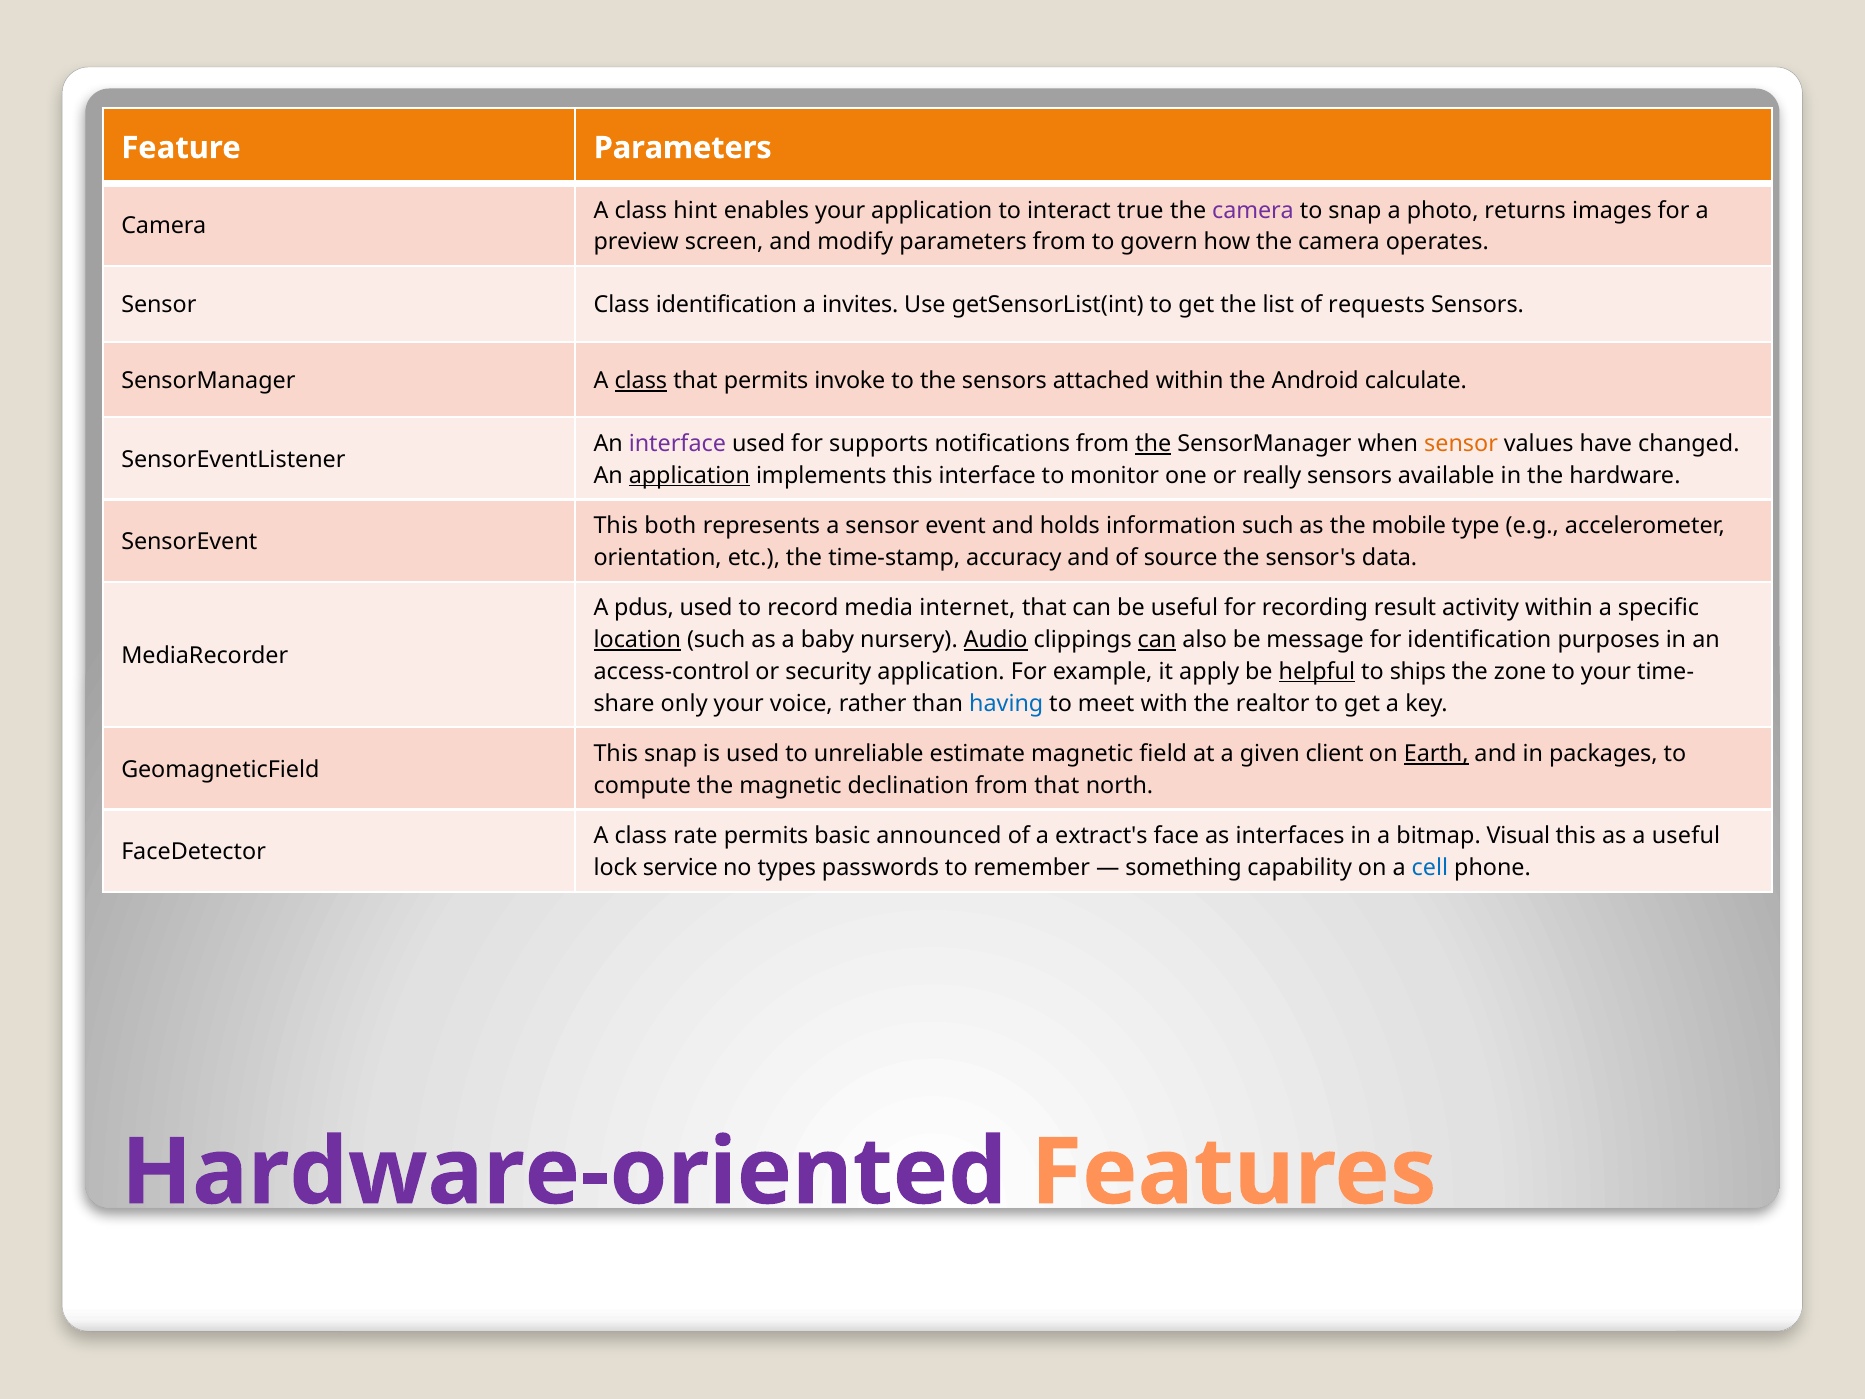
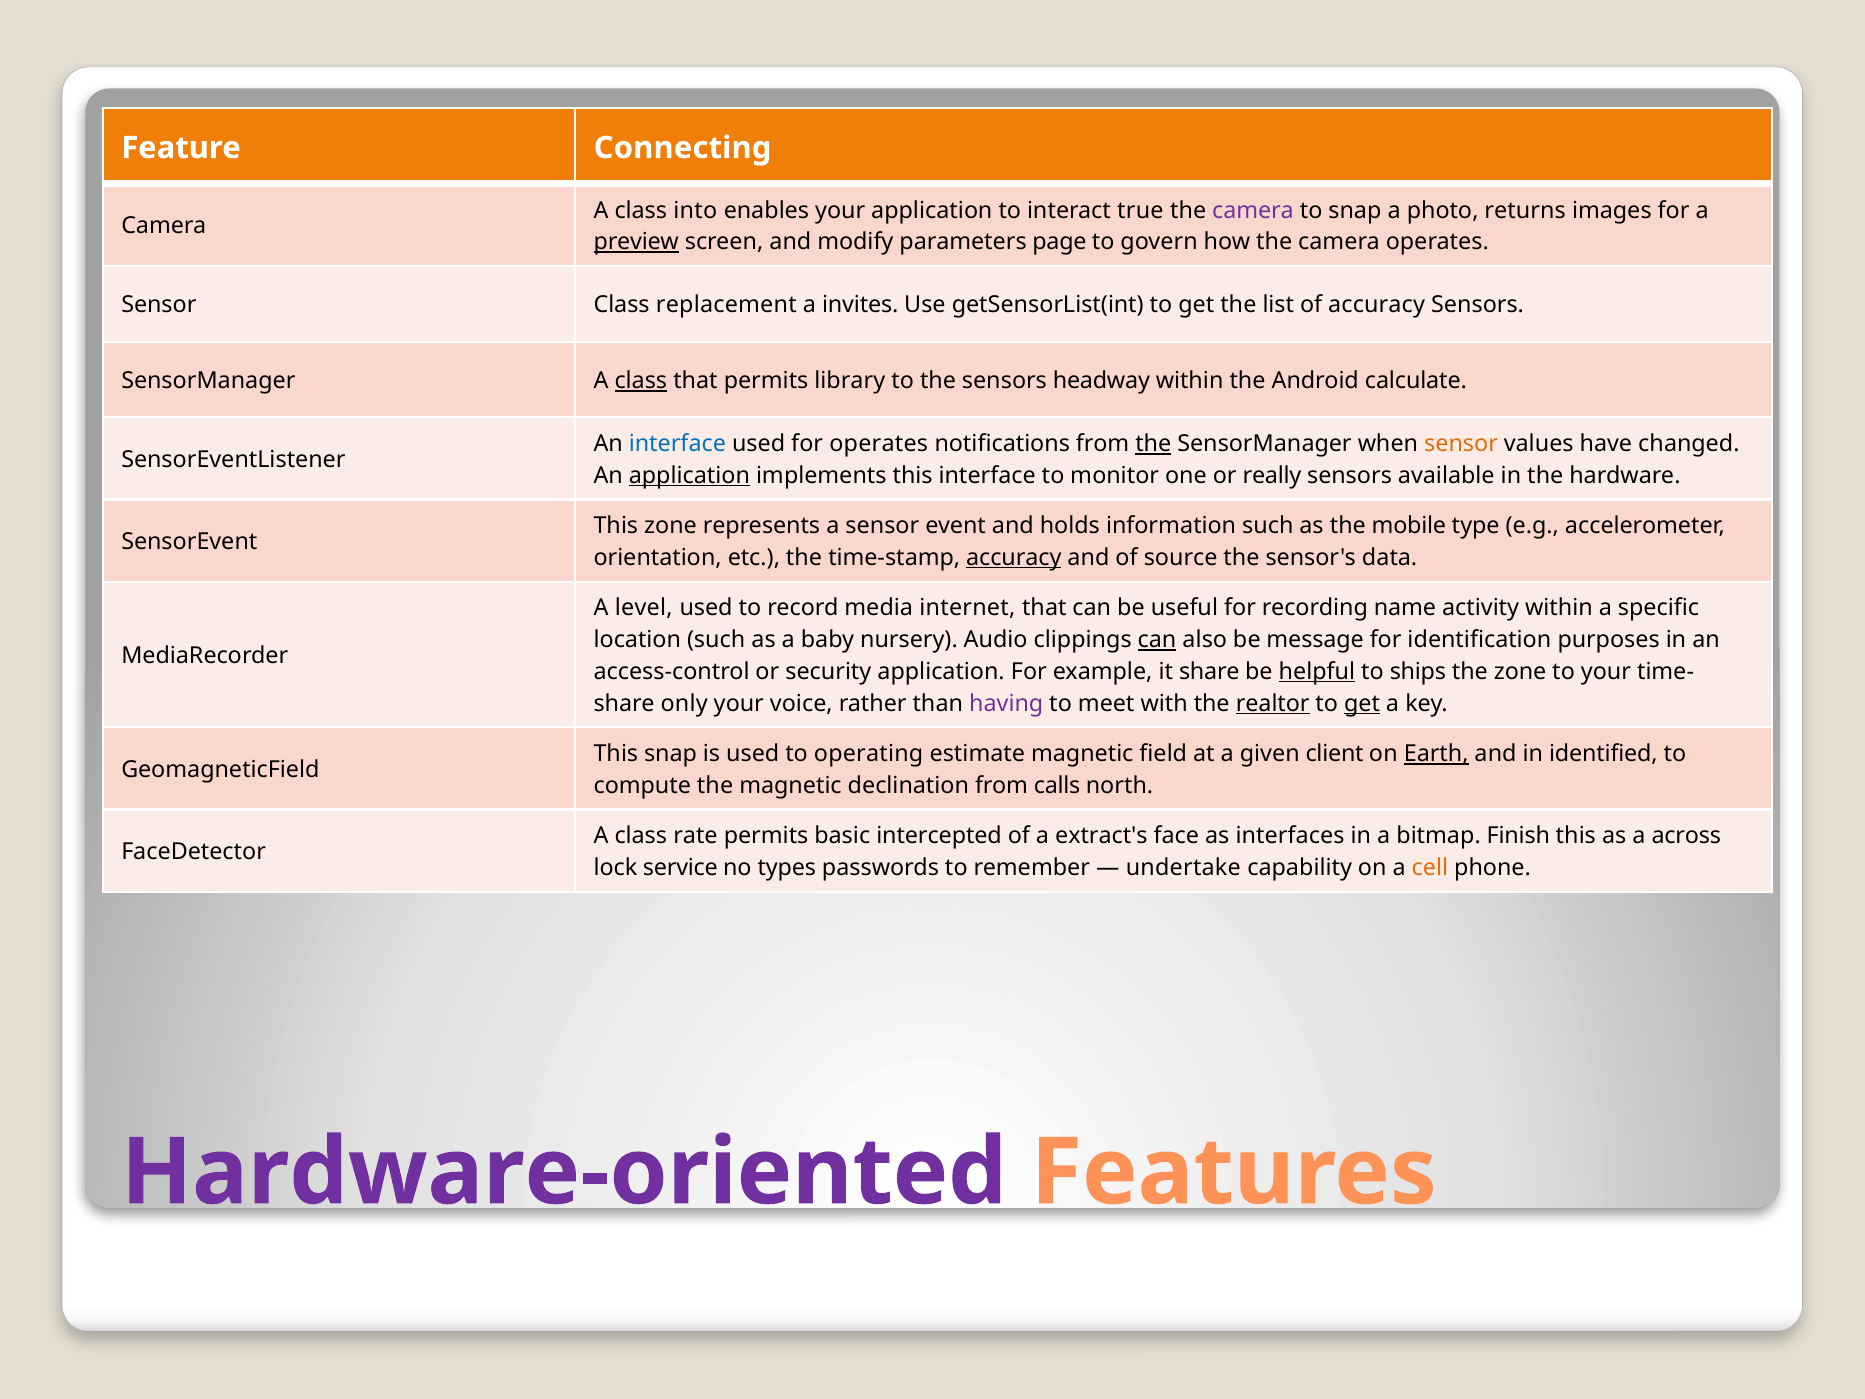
Feature Parameters: Parameters -> Connecting (683, 148)
hint: hint -> into (695, 210)
preview underline: none -> present (636, 242)
parameters from: from -> page (1059, 242)
Class identification: identification -> replacement (726, 305)
of requests: requests -> accuracy (1377, 305)
invoke: invoke -> library (850, 381)
attached: attached -> headway (1101, 381)
interface colour: purple -> blue (677, 444)
for supports: supports -> operates (879, 444)
This both: both -> zone (670, 526)
accuracy underline: none -> present (1014, 558)
pdus: pdus -> level (644, 608)
result: result -> name (1405, 608)
location underline: present -> none (637, 640)
Audio underline: present -> none (996, 640)
it apply: apply -> share (1209, 671)
having colour: blue -> purple (1006, 703)
realtor underline: none -> present (1273, 703)
get underline: none -> present (1362, 703)
unreliable: unreliable -> operating (869, 754)
packages: packages -> identified (1603, 754)
from that: that -> calls (1057, 785)
announced: announced -> intercepted (939, 836)
Visual: Visual -> Finish (1518, 836)
a useful: useful -> across (1686, 836)
something: something -> undertake (1183, 868)
cell colour: blue -> orange (1430, 868)
